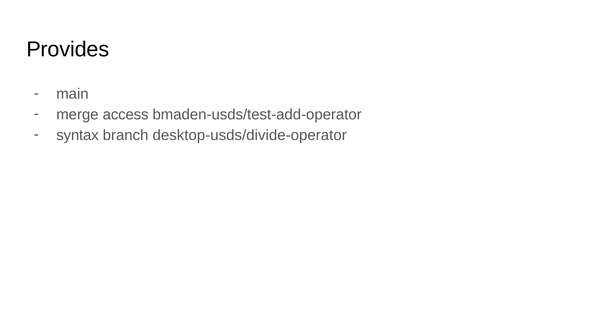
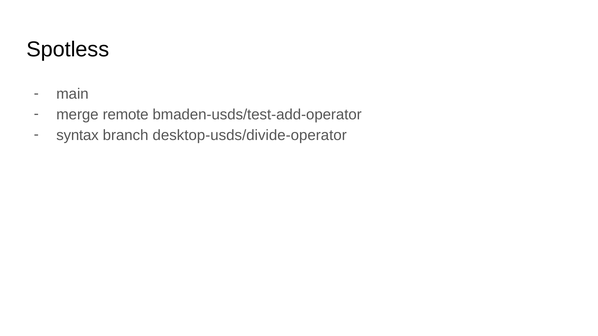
Provides: Provides -> Spotless (68, 50)
access: access -> remote (126, 115)
